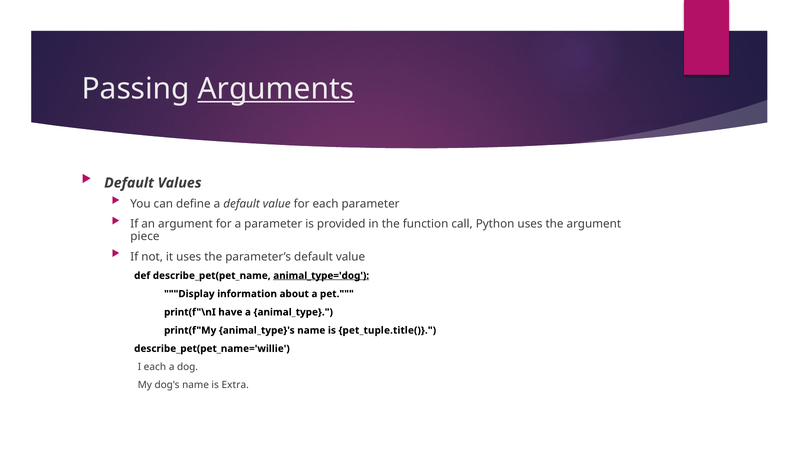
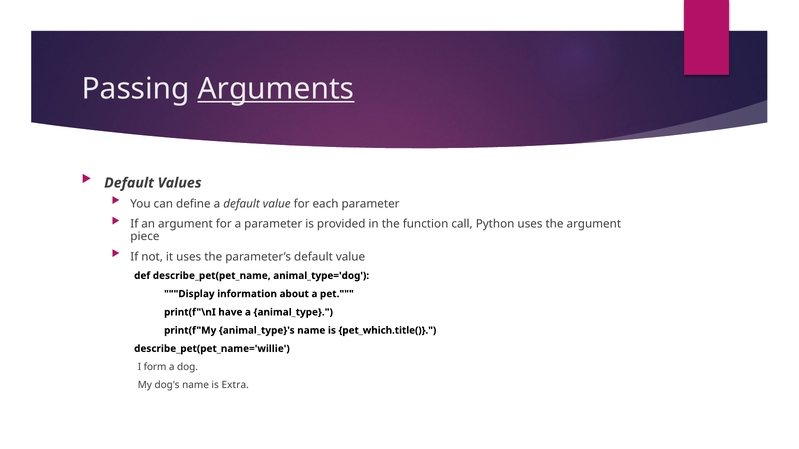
animal_type='dog underline: present -> none (321, 276)
pet_tuple.title(: pet_tuple.title( -> pet_which.title( (387, 331)
I each: each -> form (155, 367)
